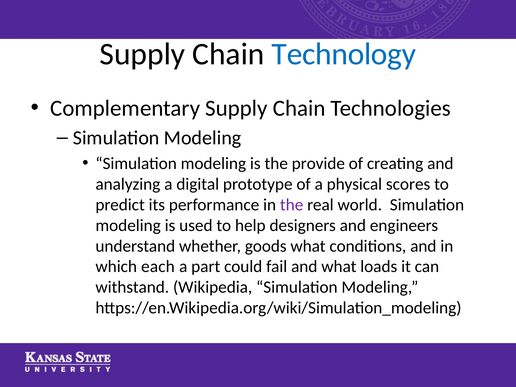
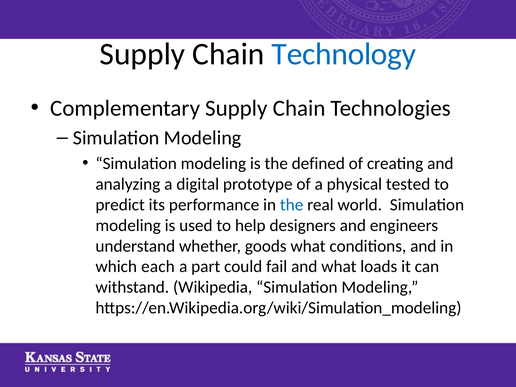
provide: provide -> defined (318, 163)
scores: scores -> tested (408, 184)
the colour: purple -> blue (292, 205)
